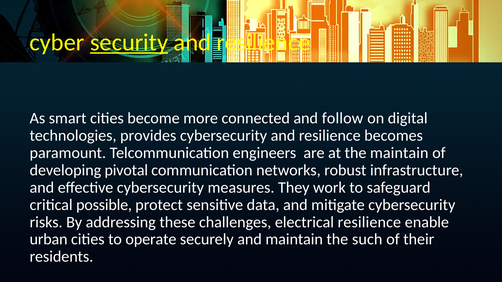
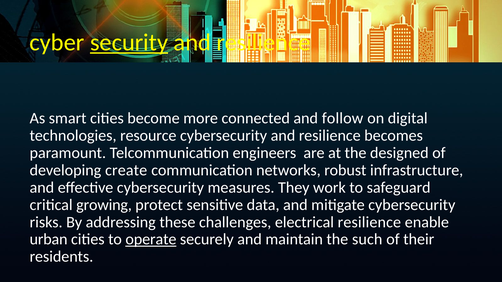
provides: provides -> resource (148, 136)
the maintain: maintain -> designed (399, 153)
pivotal: pivotal -> create (126, 170)
possible: possible -> growing (104, 205)
operate underline: none -> present (151, 240)
